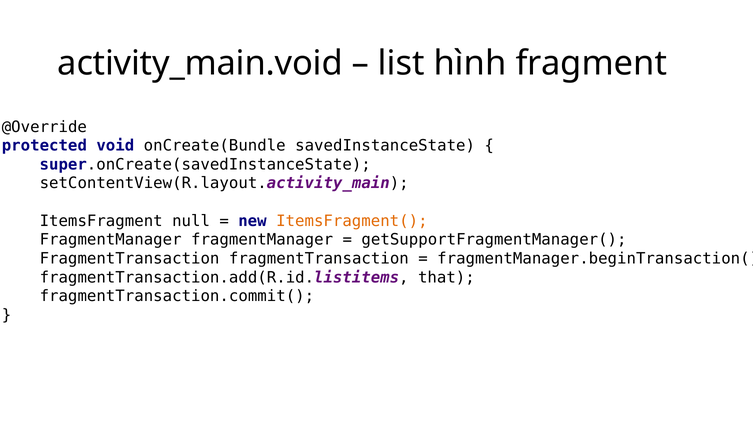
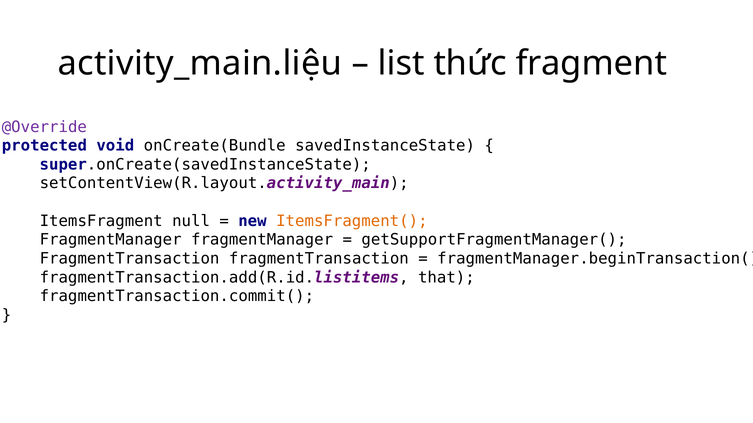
activity_main.void: activity_main.void -> activity_main.liệu (200, 63)
hình: hình -> thức (470, 63)
@Override colour: black -> purple (44, 127)
